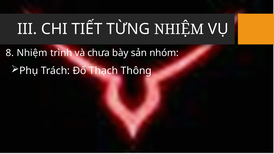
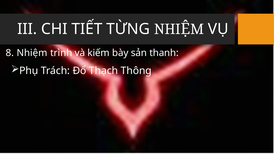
chưa: chưa -> kiếm (99, 53)
nhóm: nhóm -> thanh (164, 53)
